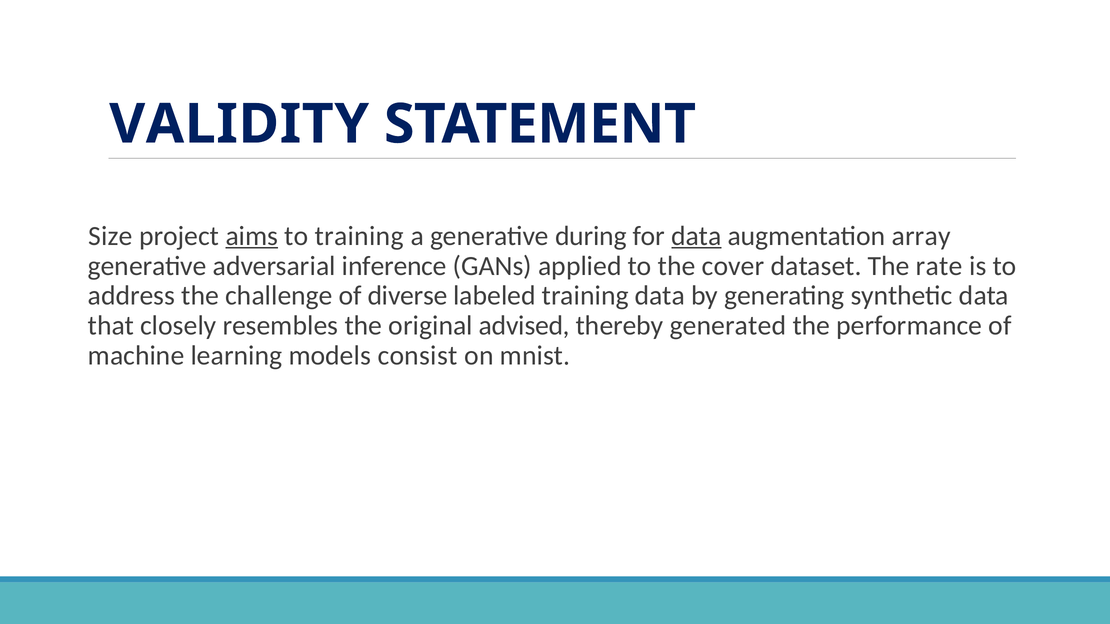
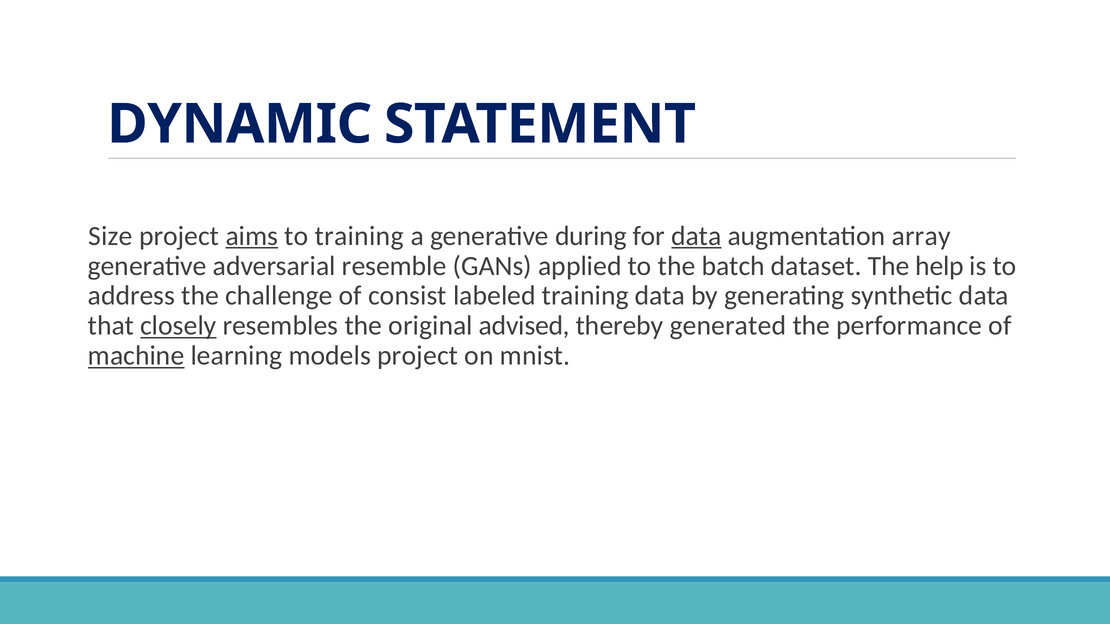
VALIDITY: VALIDITY -> DYNAMIC (240, 124)
inference: inference -> resemble (394, 266)
cover: cover -> batch (733, 266)
rate: rate -> help (940, 266)
diverse: diverse -> consist (407, 296)
closely underline: none -> present (178, 326)
machine underline: none -> present (136, 356)
models consist: consist -> project (418, 356)
